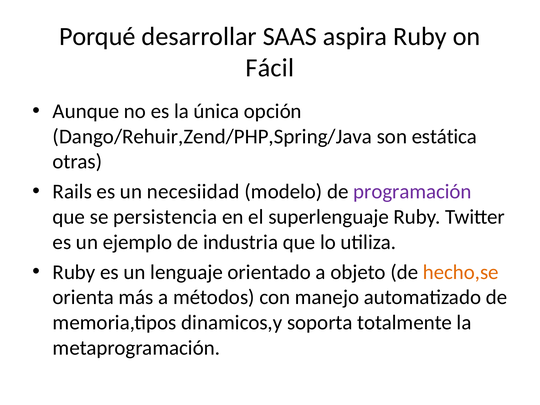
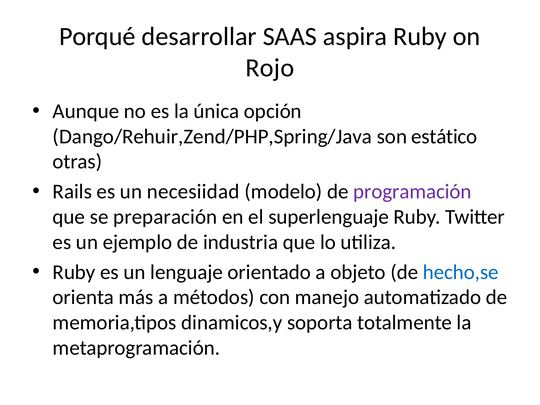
Fácil: Fácil -> Rojo (270, 68)
estática: estática -> estático (444, 136)
persistencia: persistencia -> preparación (165, 217)
hecho,se colour: orange -> blue (461, 272)
